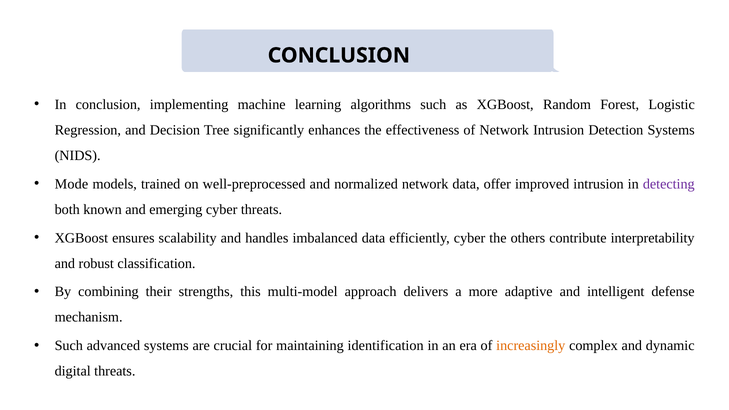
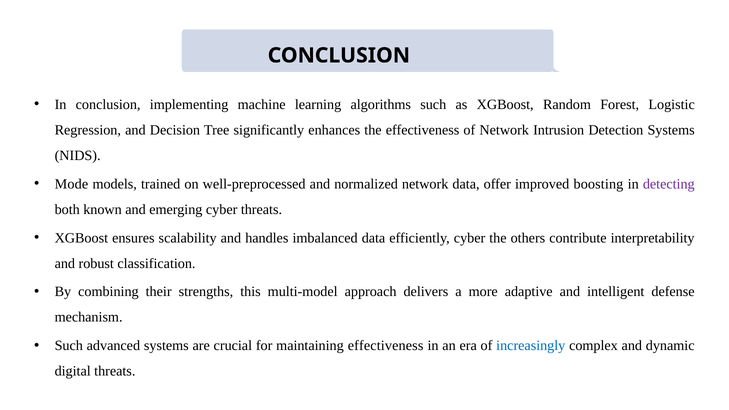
improved intrusion: intrusion -> boosting (598, 184)
maintaining identification: identification -> effectiveness (386, 346)
increasingly colour: orange -> blue (531, 346)
